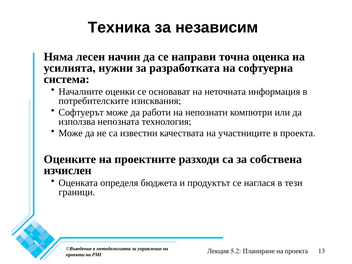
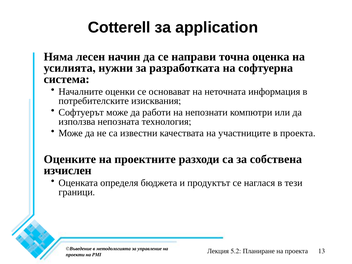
Техника: Техника -> Cotterell (119, 27)
независим: независим -> application (217, 27)
